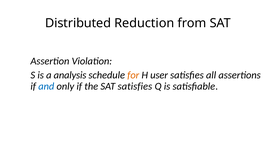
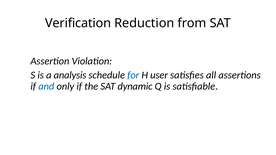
Distributed: Distributed -> Verification (78, 23)
for colour: orange -> blue (133, 75)
SAT satisfies: satisfies -> dynamic (135, 86)
